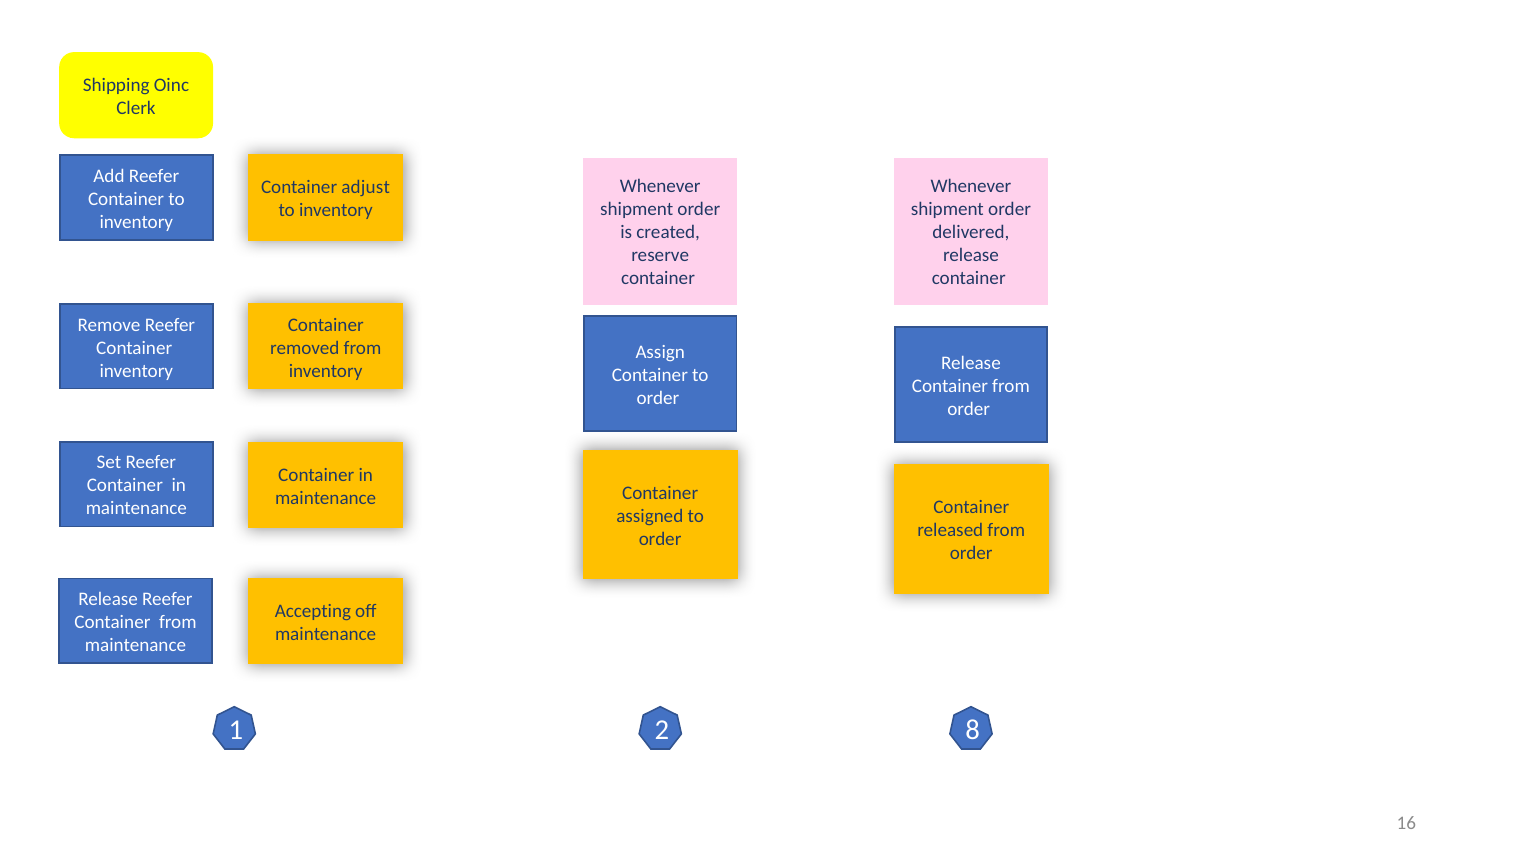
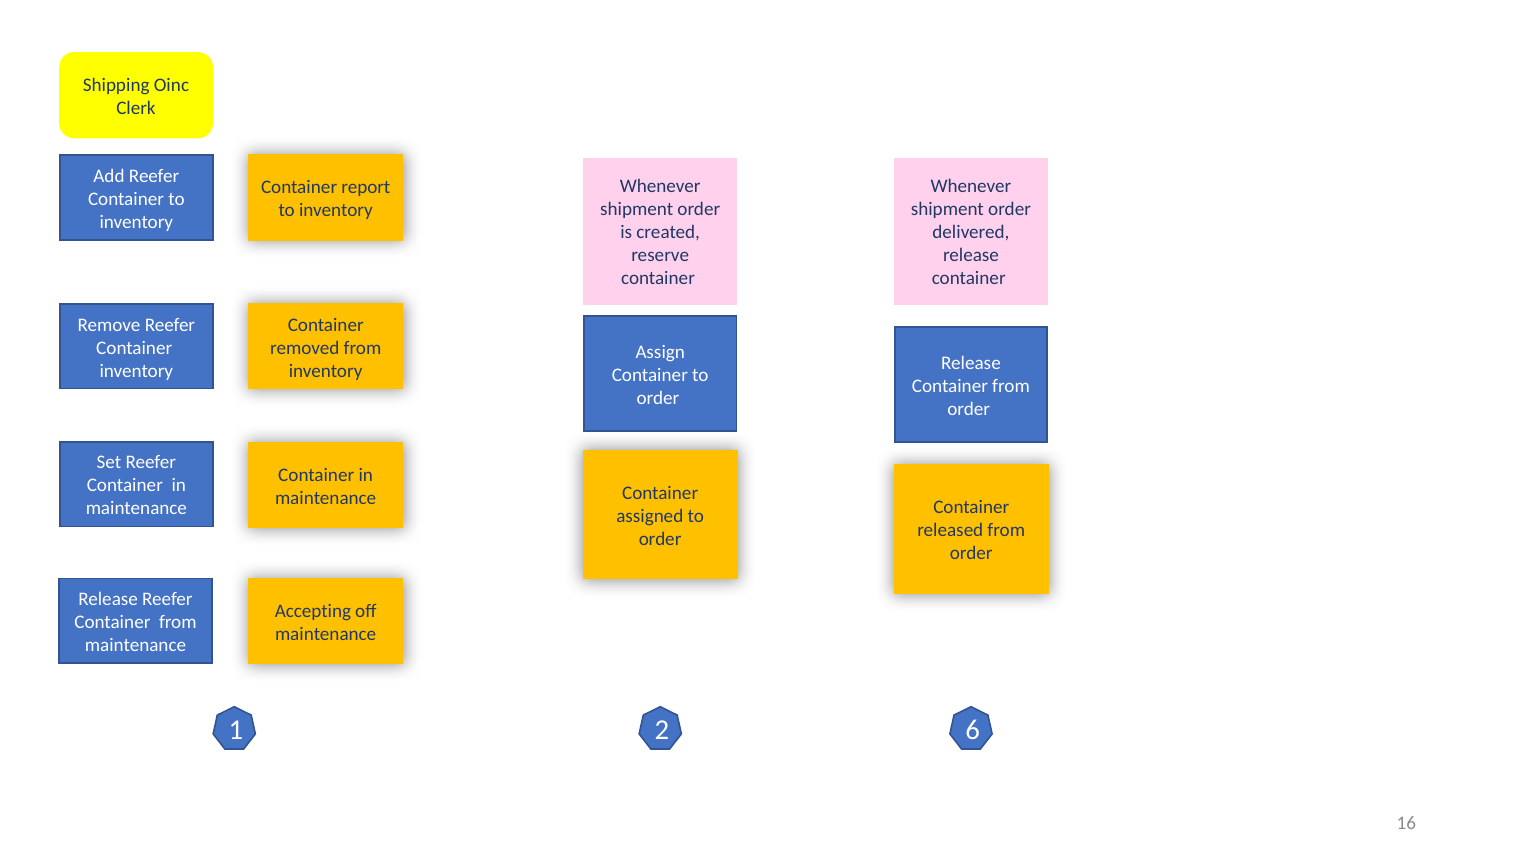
adjust: adjust -> report (366, 187)
8: 8 -> 6 (973, 730)
